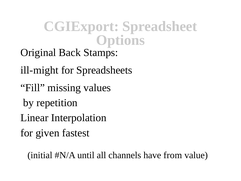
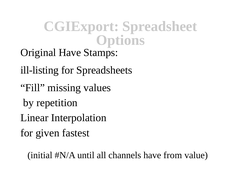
Original Back: Back -> Have (70, 53)
ill-might: ill-might -> ill-listing (40, 70)
